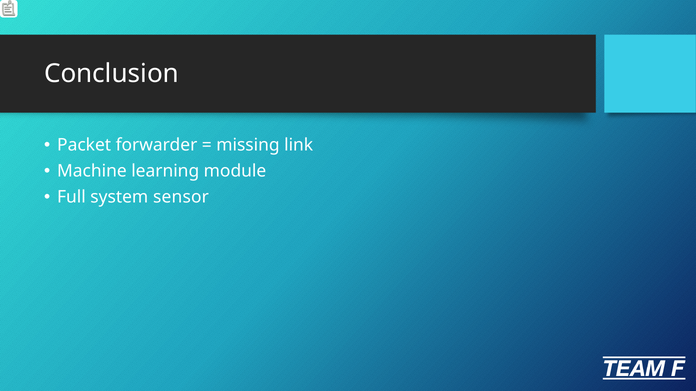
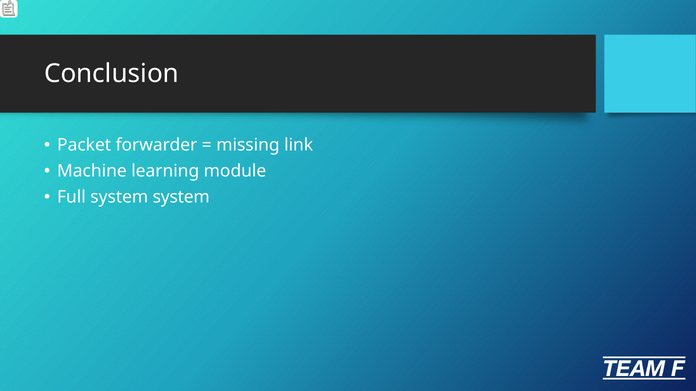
system sensor: sensor -> system (181, 197)
